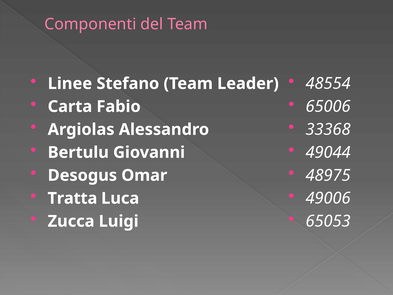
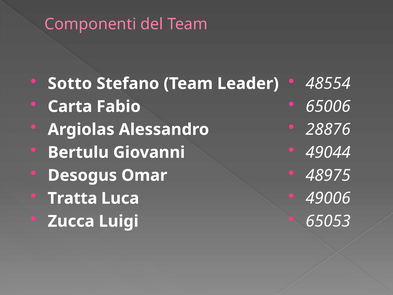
Linee: Linee -> Sotto (70, 84)
33368: 33368 -> 28876 (328, 129)
